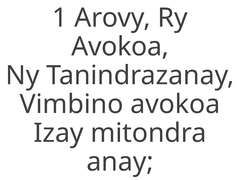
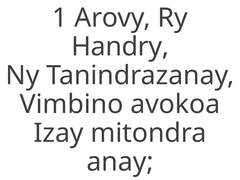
Avokoa: Avokoa -> Handry (120, 47)
